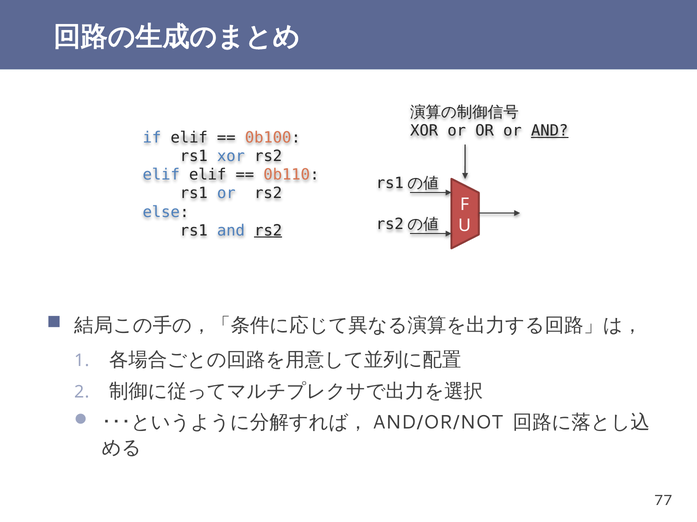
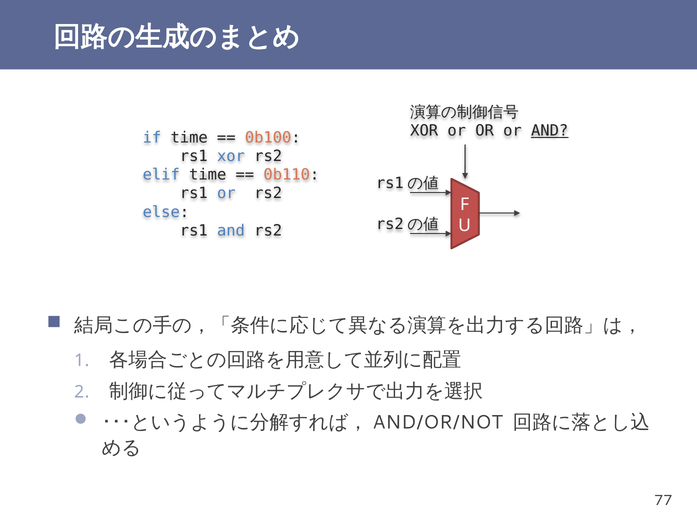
if elif: elif -> time (189, 138)
elif elif: elif -> time (208, 175)
rs2 underline: present -> none (268, 231)
